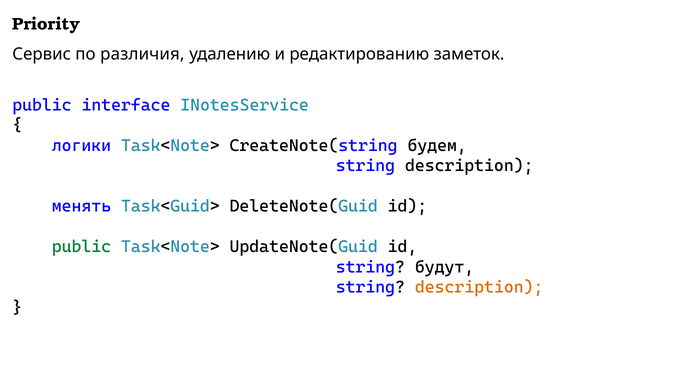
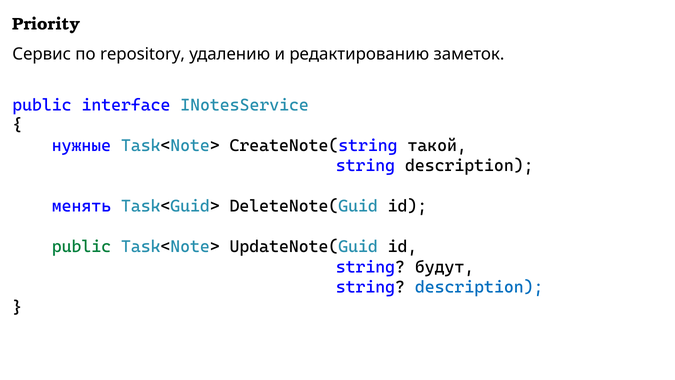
различия: различия -> repository (142, 54)
логики: логики -> нужные (81, 145)
будем: будем -> такой (437, 145)
description colour: orange -> blue (479, 287)
